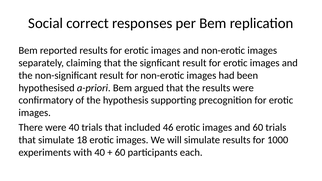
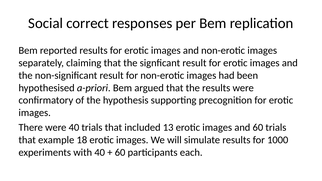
46: 46 -> 13 (168, 127)
that simulate: simulate -> example (56, 140)
